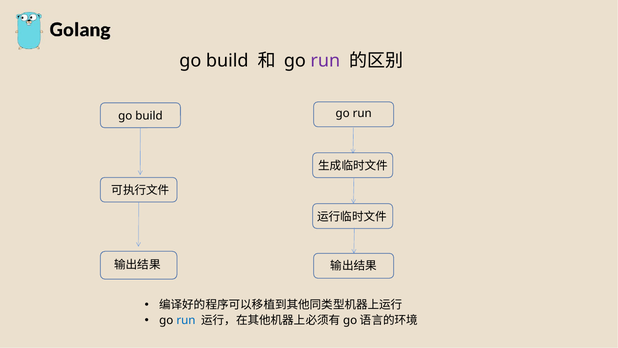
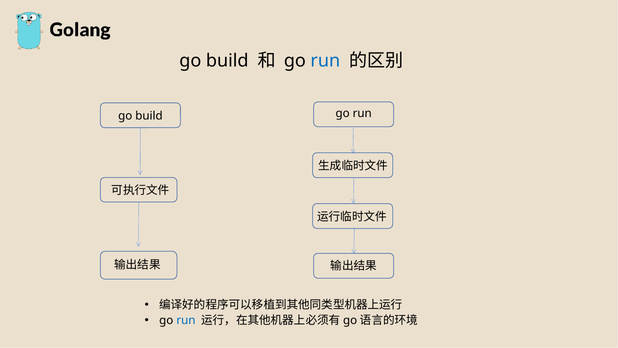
run colour: purple -> blue (325, 61)
